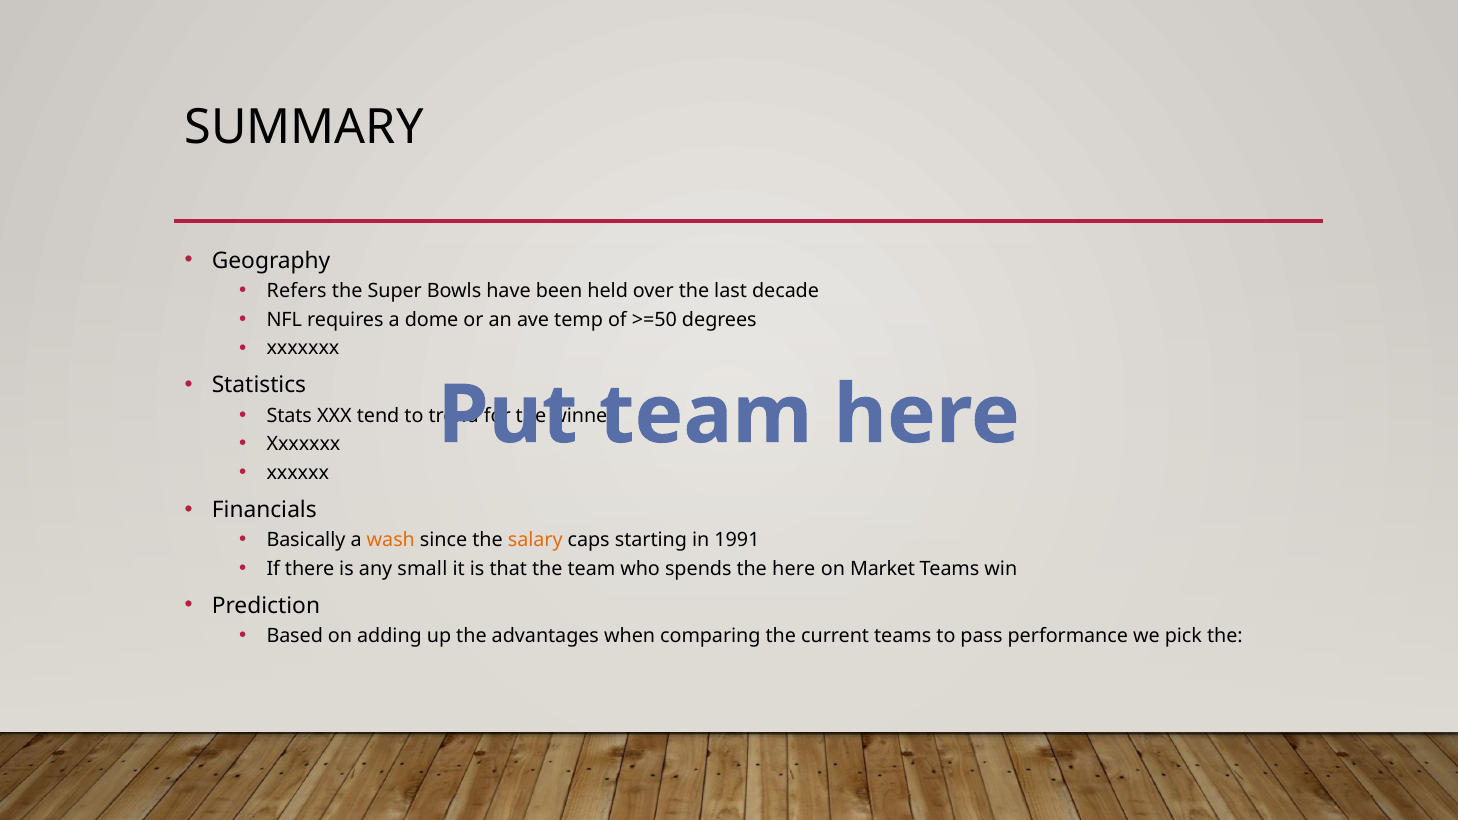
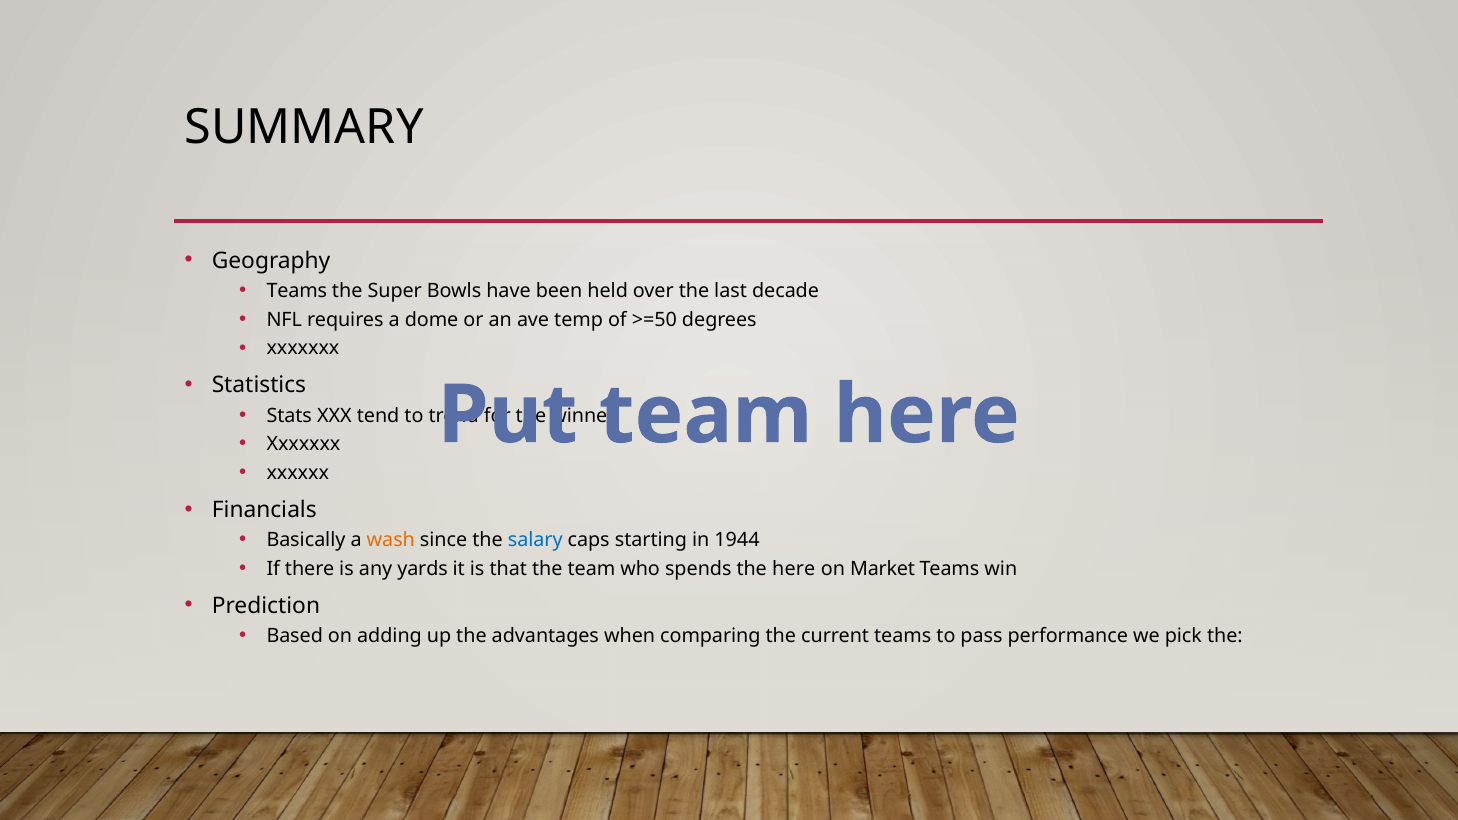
Refers: Refers -> Teams (297, 291)
salary colour: orange -> blue (535, 540)
1991: 1991 -> 1944 (737, 540)
small: small -> yards (423, 569)
